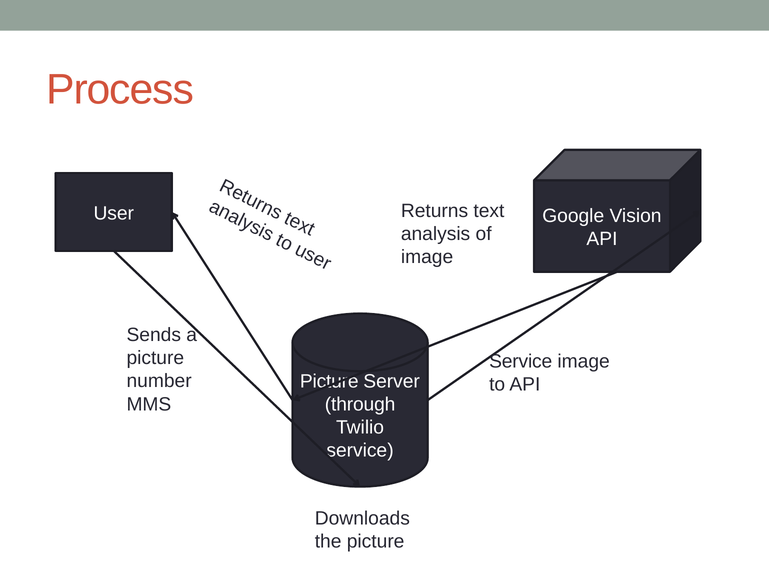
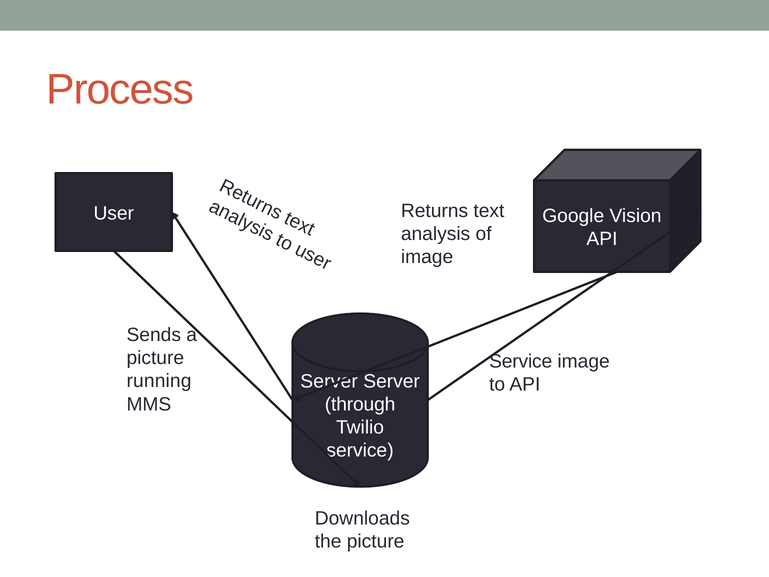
number: number -> running (159, 381)
Picture: Picture -> Server (329, 381)
